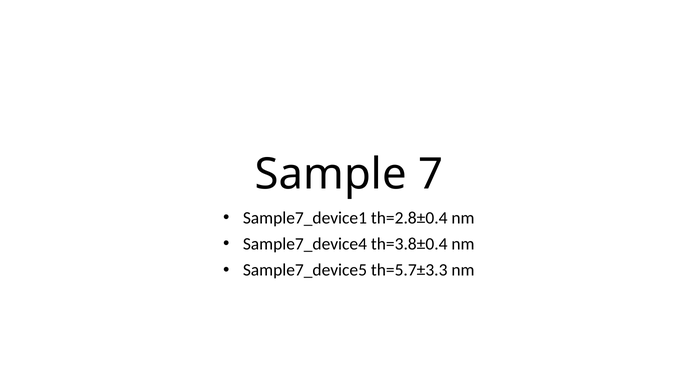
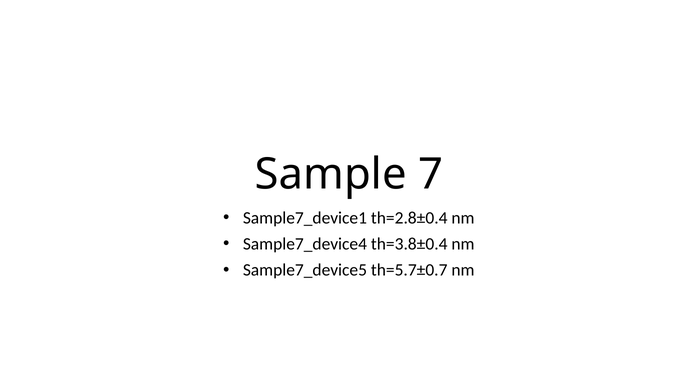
th=5.7±3.3: th=5.7±3.3 -> th=5.7±0.7 (409, 270)
